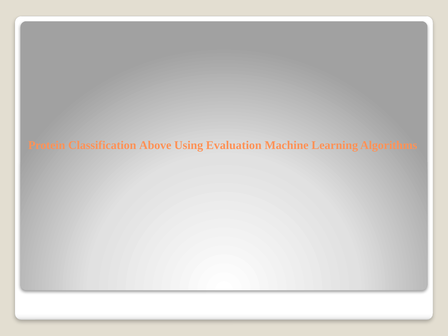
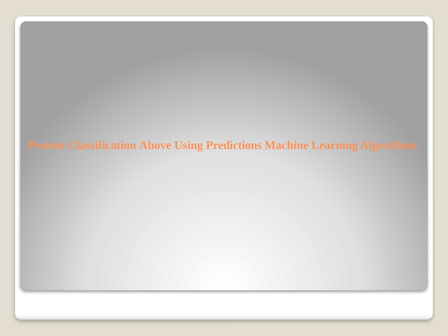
Evaluation: Evaluation -> Predictions (234, 145)
